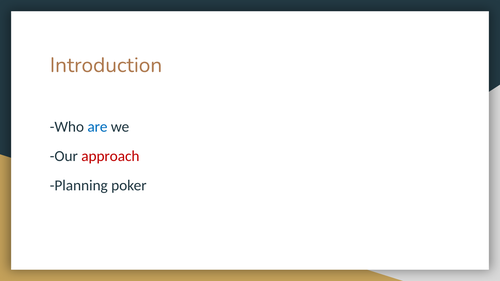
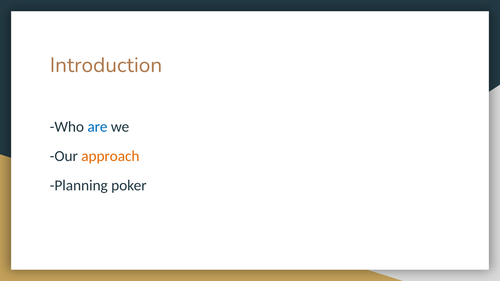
approach colour: red -> orange (110, 156)
